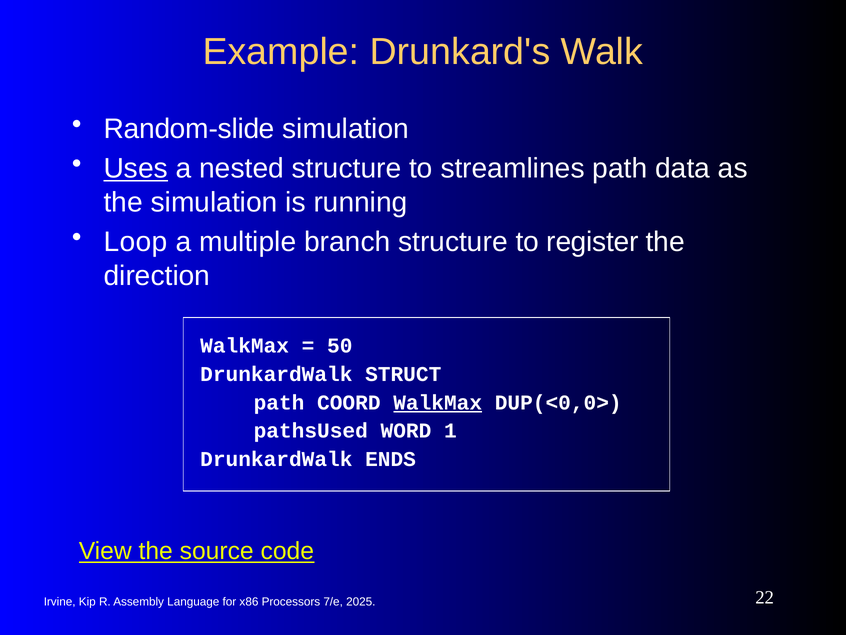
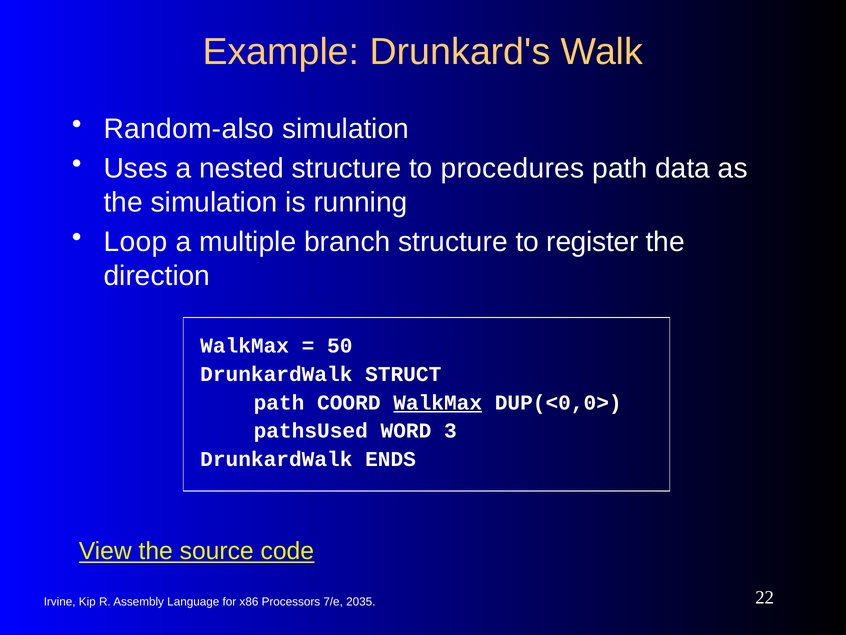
Random-slide: Random-slide -> Random-also (189, 129)
Uses underline: present -> none (136, 168)
streamlines: streamlines -> procedures (512, 168)
1: 1 -> 3 (450, 431)
2025: 2025 -> 2035 (361, 602)
